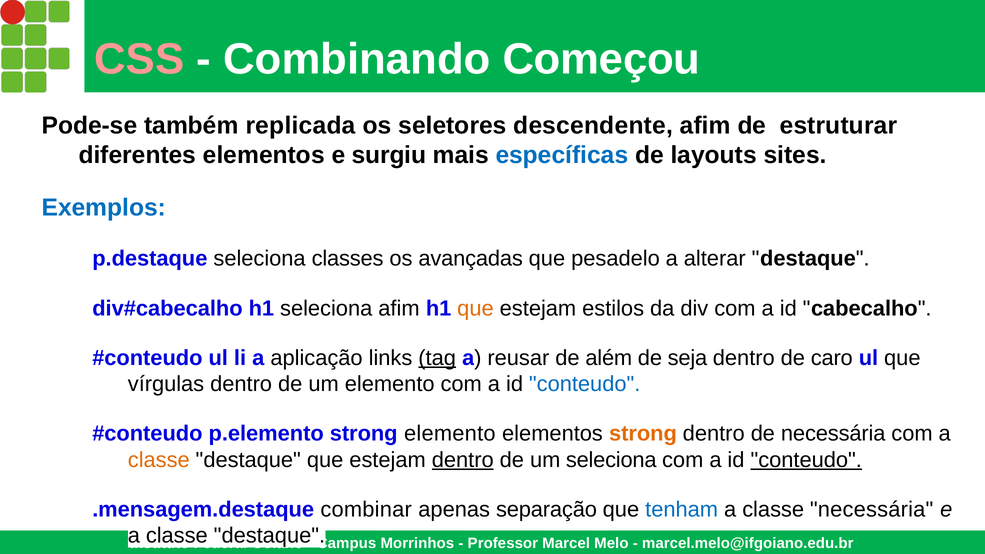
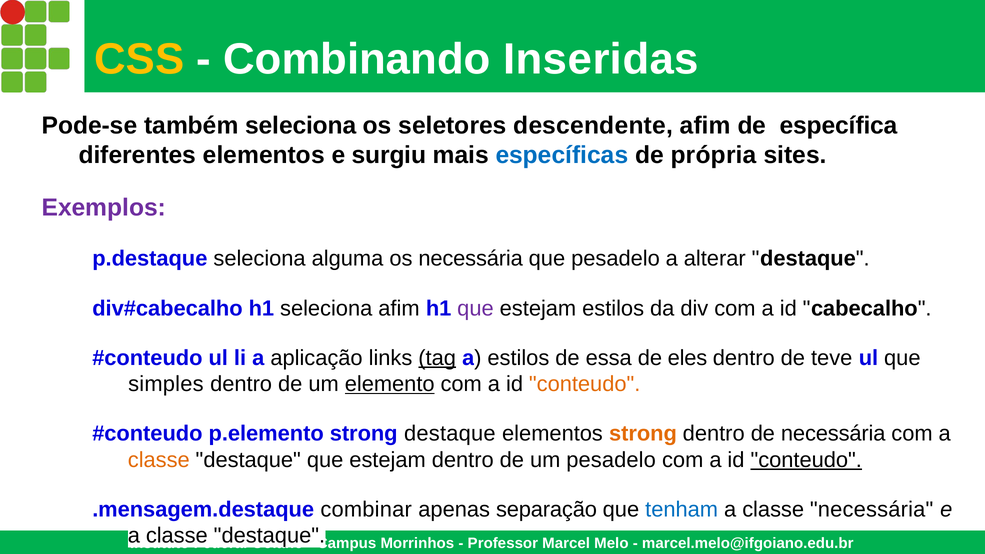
CSS colour: pink -> yellow (139, 59)
Começou: Começou -> Inseridas (601, 59)
também replicada: replicada -> seleciona (301, 125)
estruturar: estruturar -> específica (839, 125)
layouts: layouts -> própria (714, 155)
Exemplos colour: blue -> purple (104, 208)
classes: classes -> alguma (348, 259)
os avançadas: avançadas -> necessária (471, 259)
que colour: orange -> purple (475, 308)
a reusar: reusar -> estilos (518, 358)
além: além -> essa (609, 358)
seja: seja -> eles (687, 358)
caro: caro -> teve (832, 358)
vírgulas: vírgulas -> simples (166, 384)
elemento underline: none -> present (390, 384)
conteudo colour: blue -> orange (585, 384)
strong elemento: elemento -> destaque (450, 434)
dentro underline: present -> none (463, 460)
um seleciona: seleciona -> pesadelo (611, 460)
